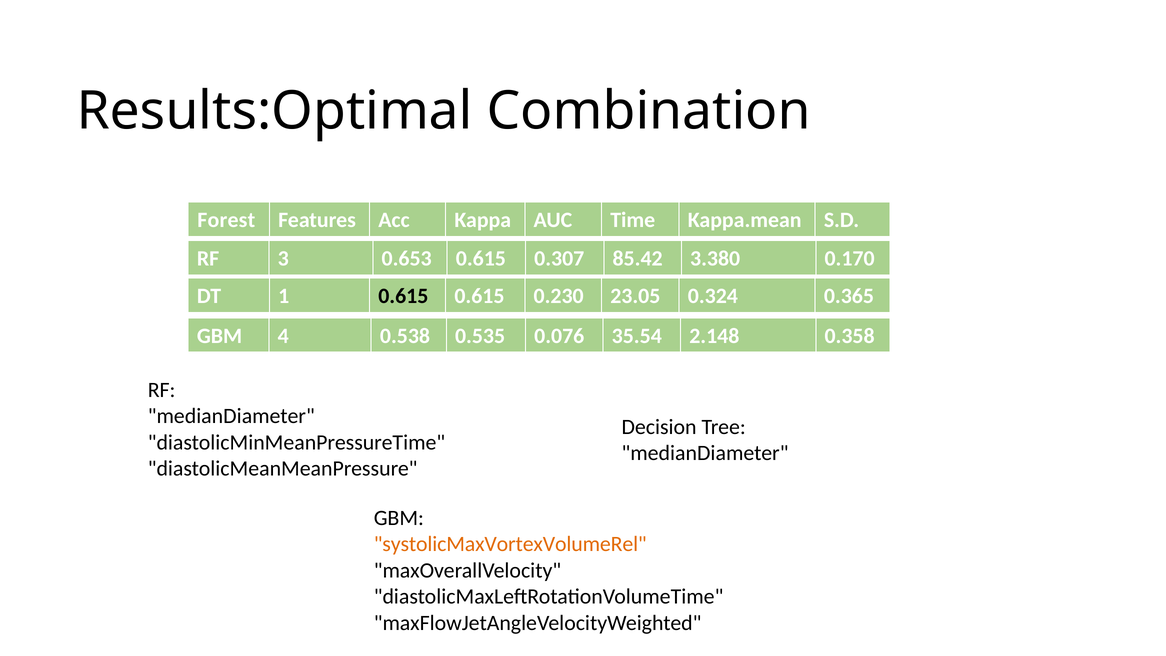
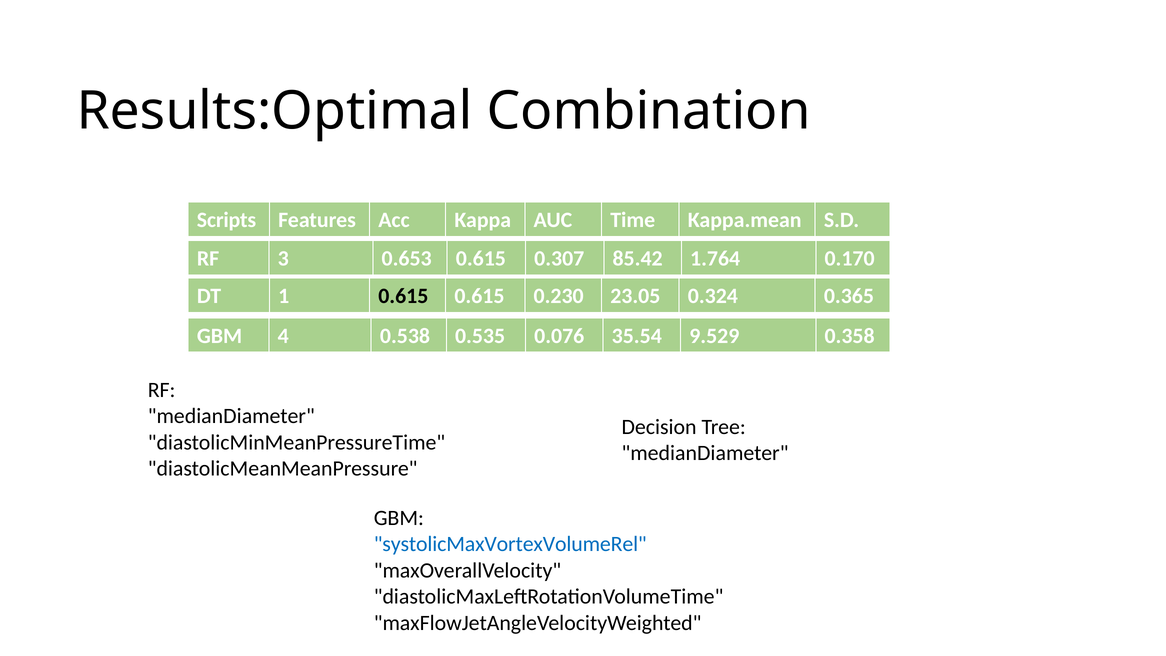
Forest: Forest -> Scripts (226, 220)
3.380: 3.380 -> 1.764 (715, 258)
2.148: 2.148 -> 9.529 (714, 336)
systolicMaxVortexVolumeRel colour: orange -> blue (510, 544)
